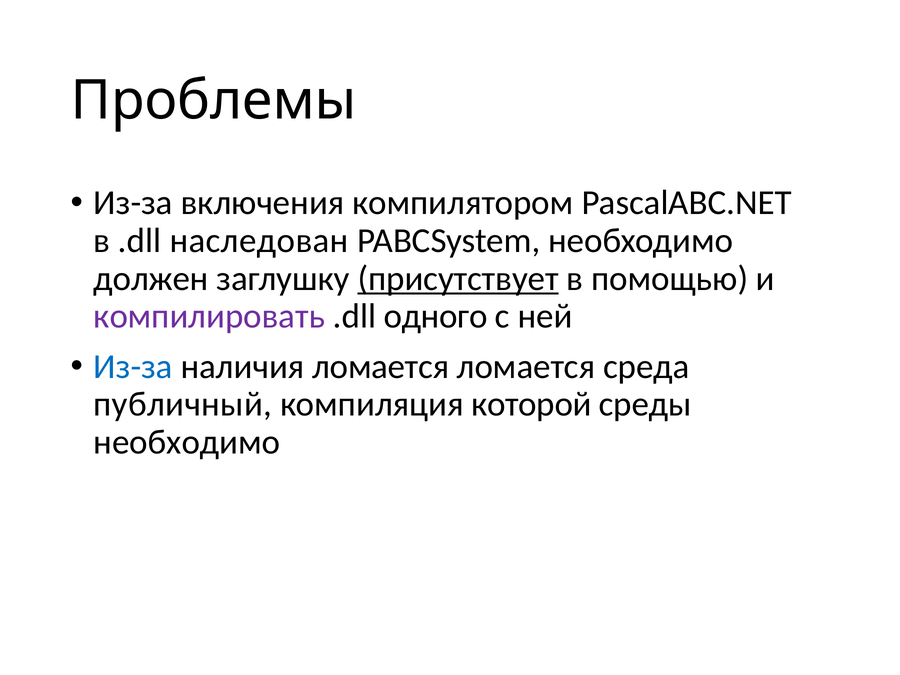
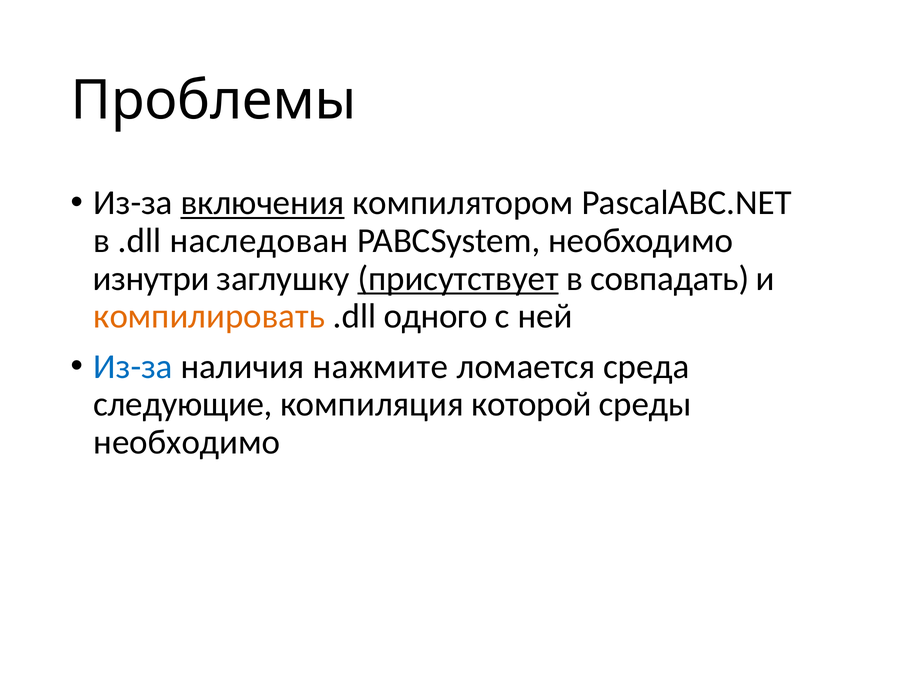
включения underline: none -> present (263, 203)
должен: должен -> изнутри (151, 279)
помощью: помощью -> совпадать (670, 279)
компилировать colour: purple -> orange (209, 316)
наличия ломается: ломается -> нажмите (380, 367)
публичный: публичный -> следующие (183, 404)
